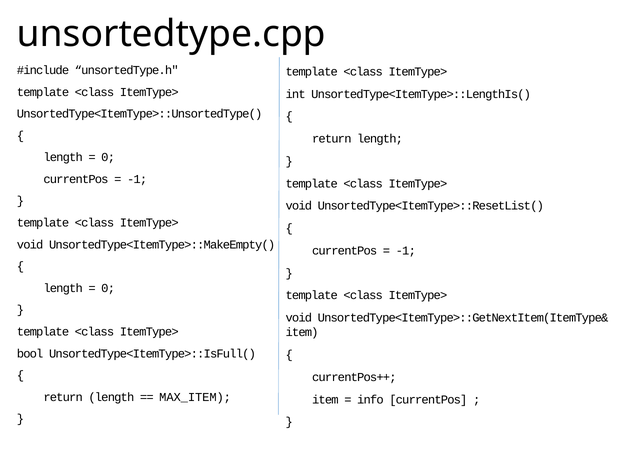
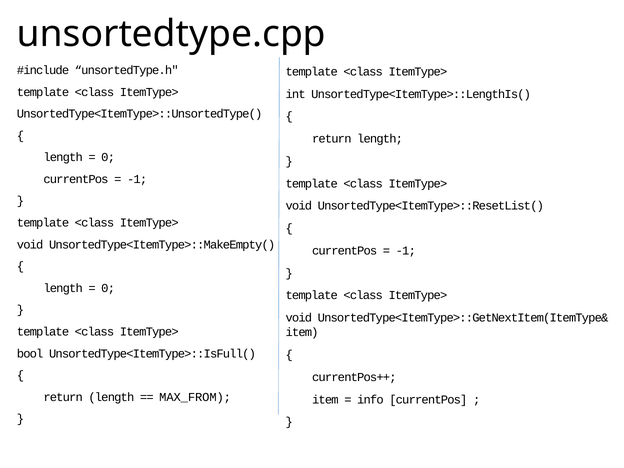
MAX_ITEM: MAX_ITEM -> MAX_FROM (195, 397)
